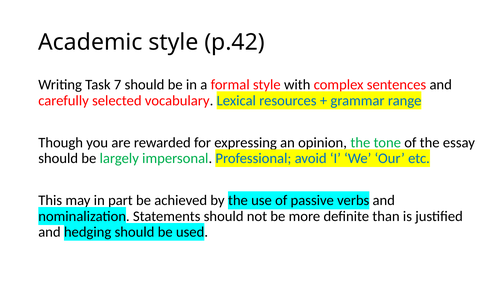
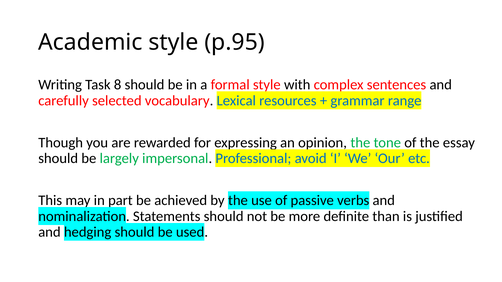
p.42: p.42 -> p.95 (235, 42)
7: 7 -> 8 (118, 85)
